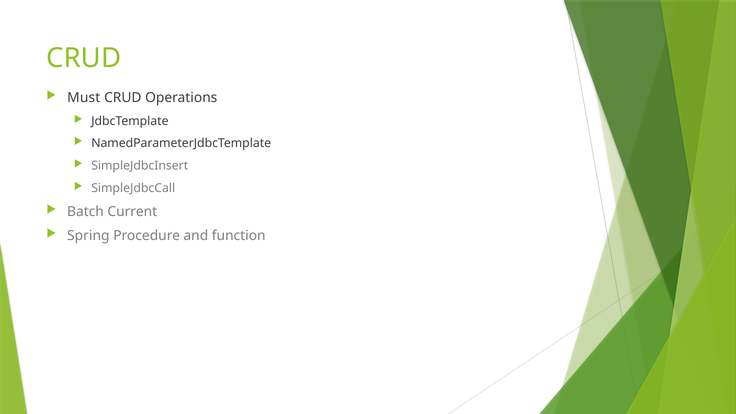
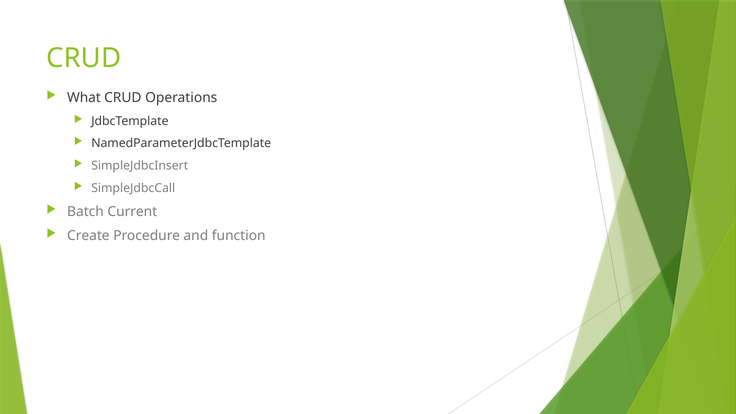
Must: Must -> What (84, 98)
Spring: Spring -> Create (88, 236)
